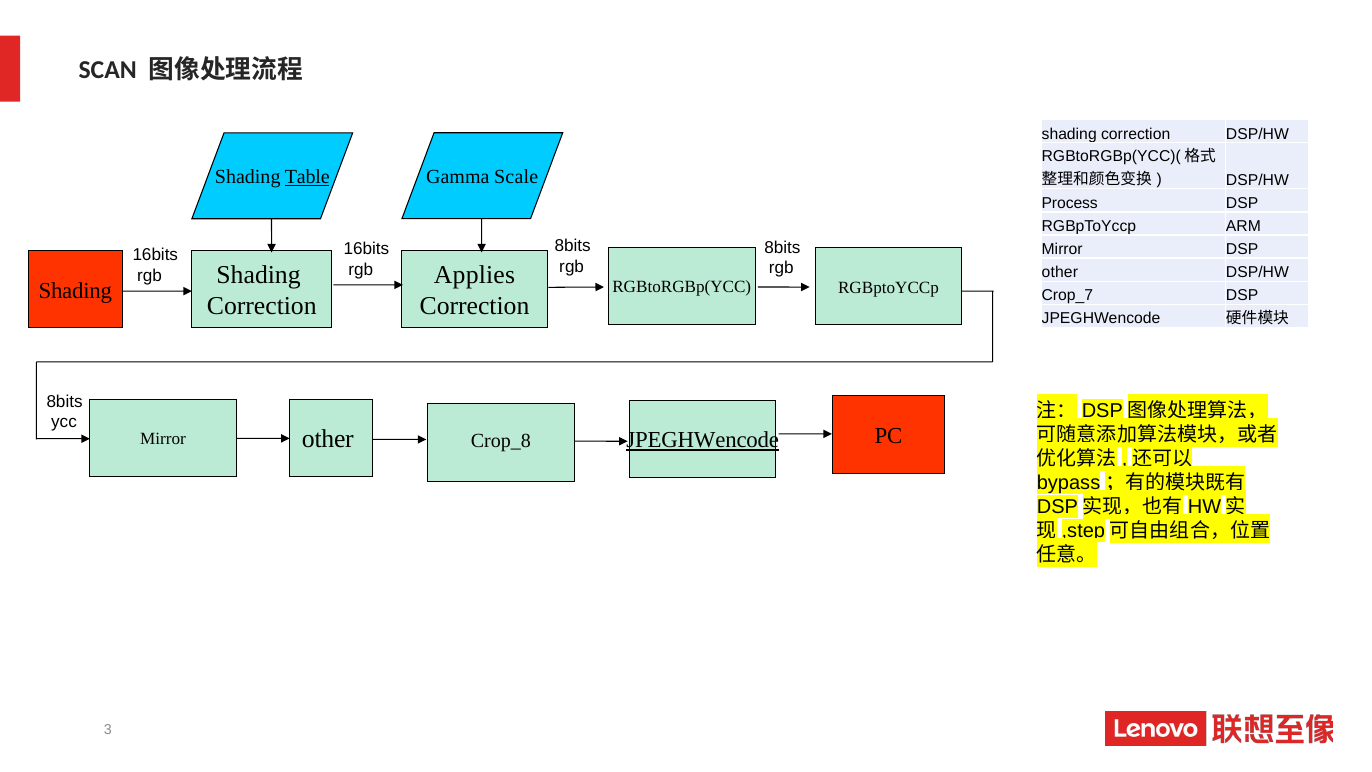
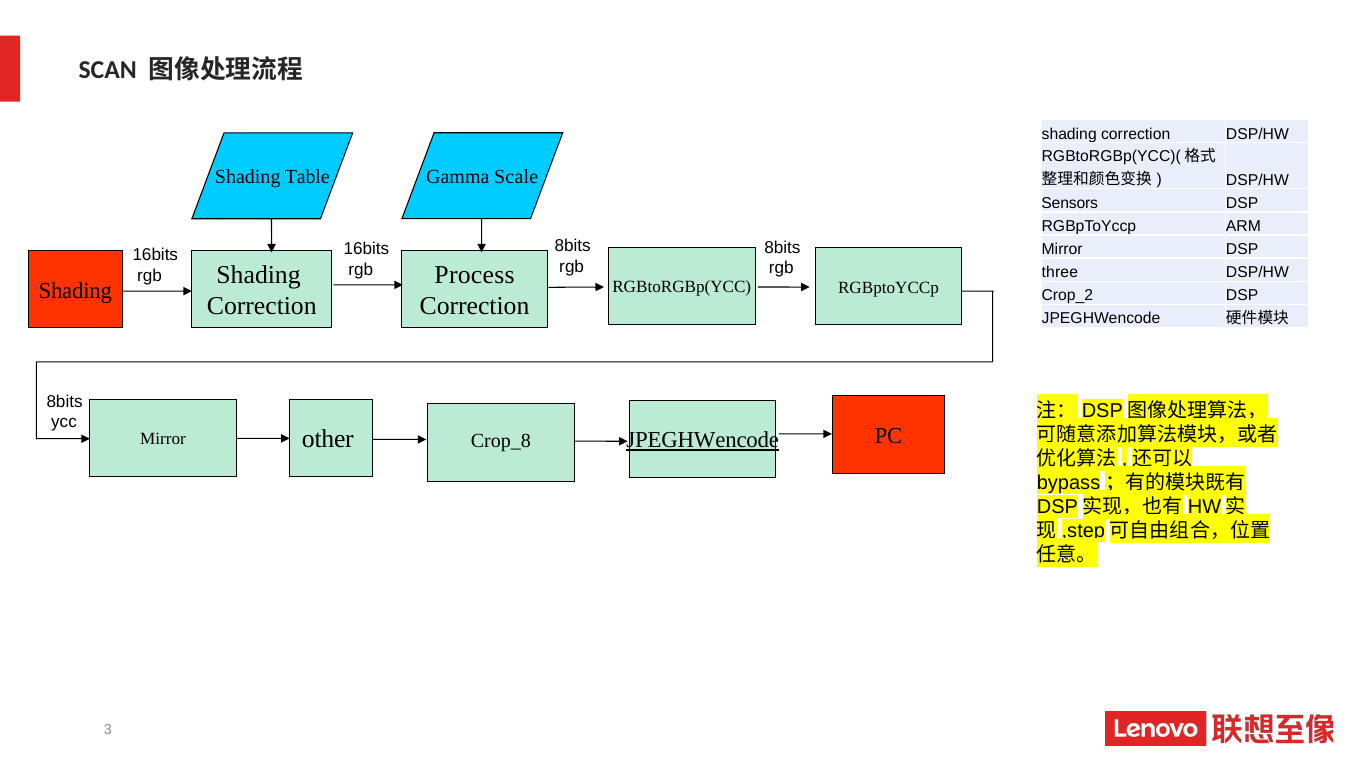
Table underline: present -> none (307, 177)
Process: Process -> Sensors (1070, 203)
other: other -> three (1060, 273)
Applies: Applies -> Process (475, 275)
Crop_7: Crop_7 -> Crop_2 (1067, 296)
